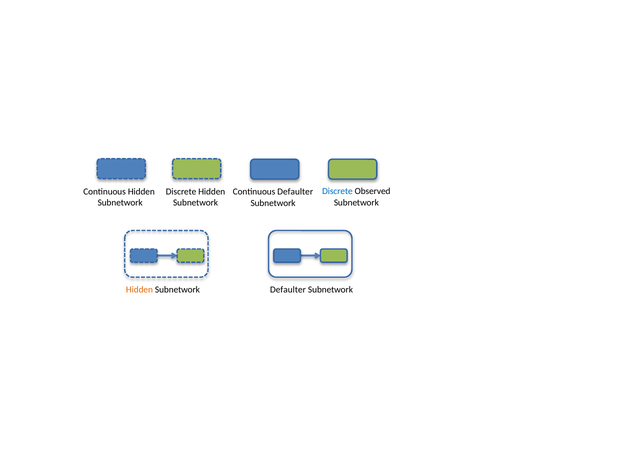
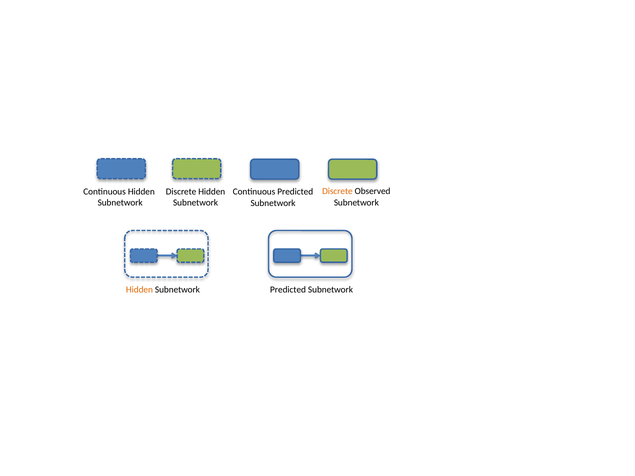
Discrete colour: blue -> orange (337, 191)
Continuous Defaulter: Defaulter -> Predicted (295, 192)
Subnetwork Defaulter: Defaulter -> Predicted (288, 290)
